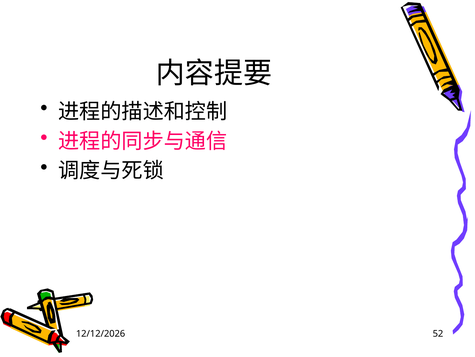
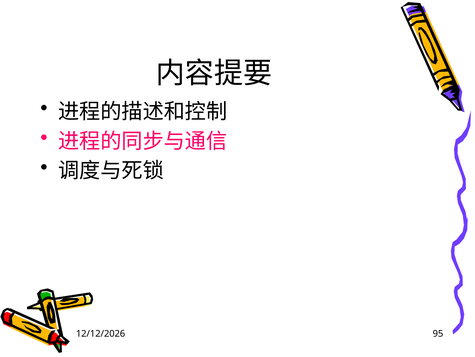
52: 52 -> 95 (438, 333)
